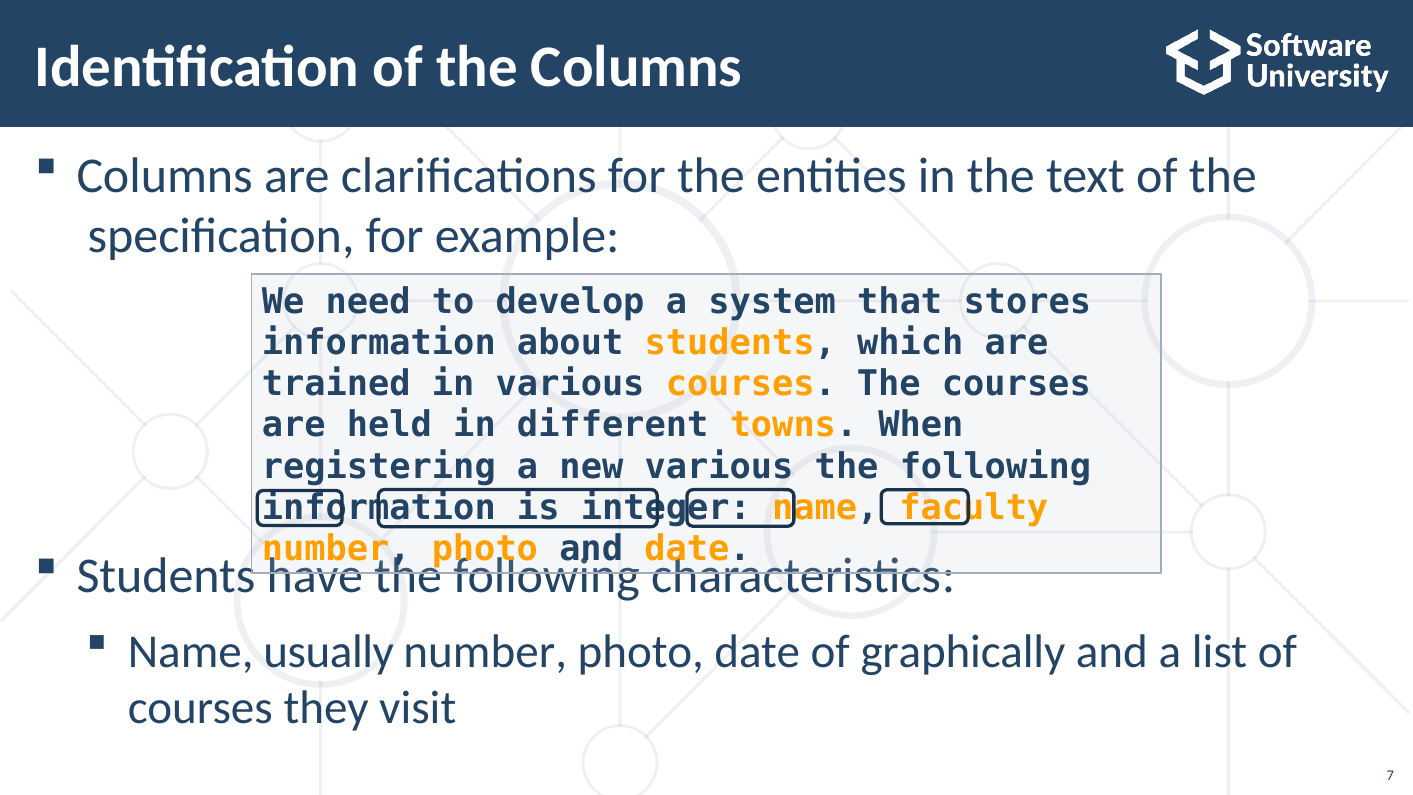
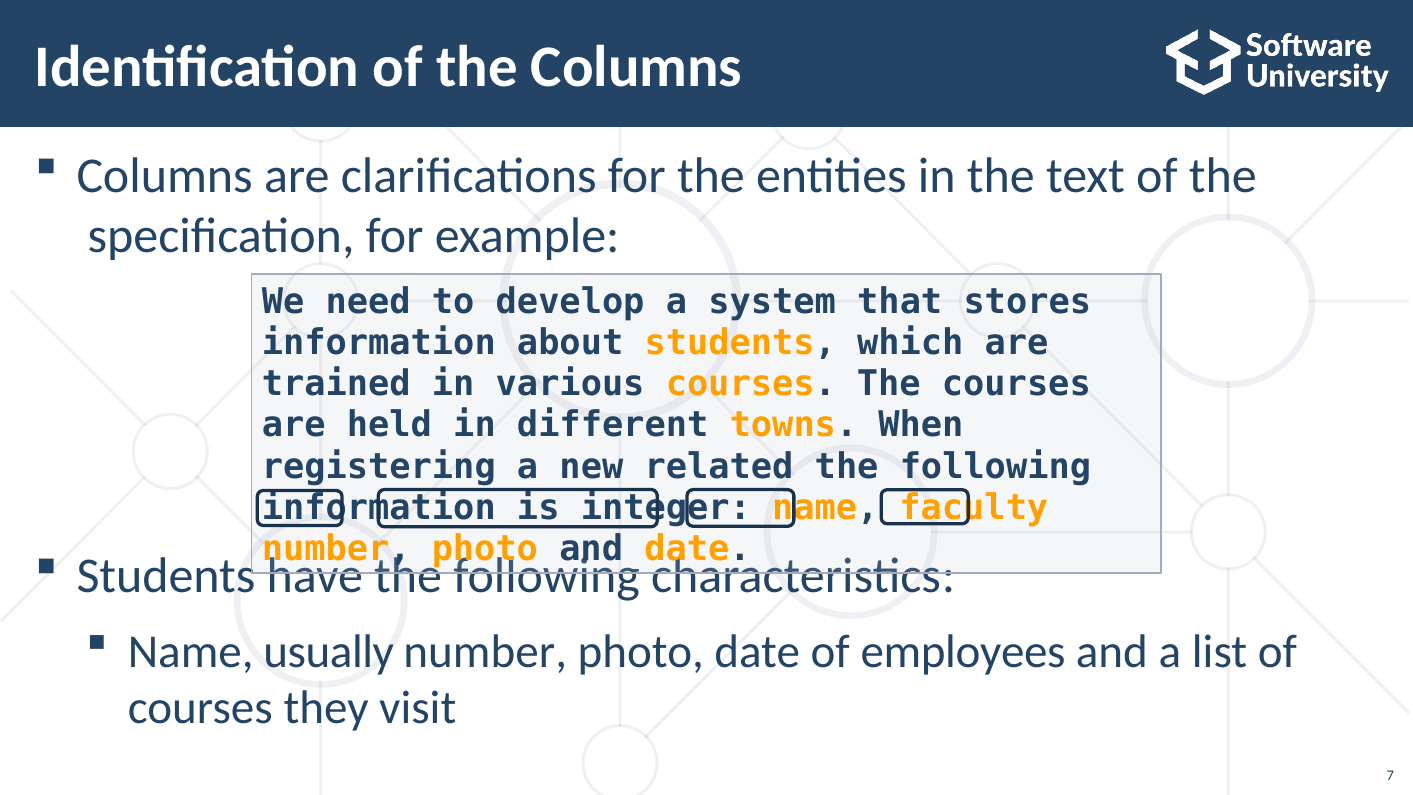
new various: various -> related (719, 466)
graphically: graphically -> employees (963, 651)
